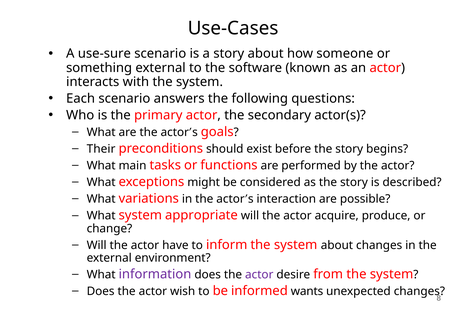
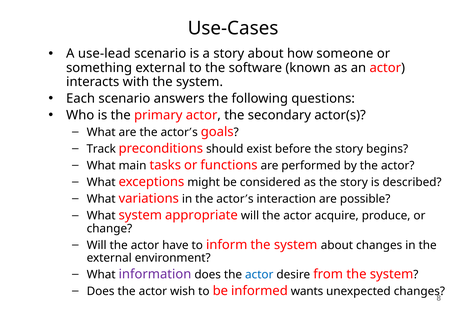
use-sure: use-sure -> use-lead (104, 54)
Their: Their -> Track (101, 149)
actor colour: purple -> blue (259, 274)
